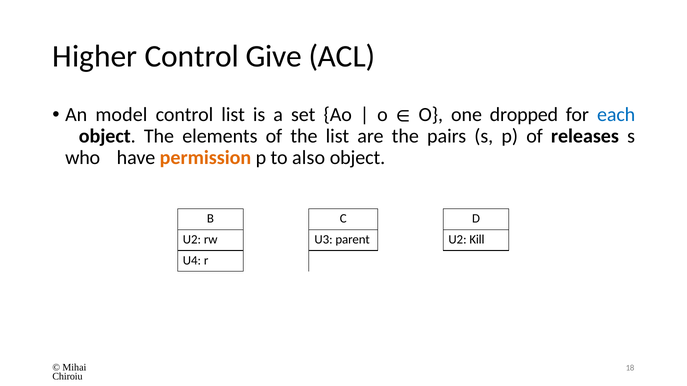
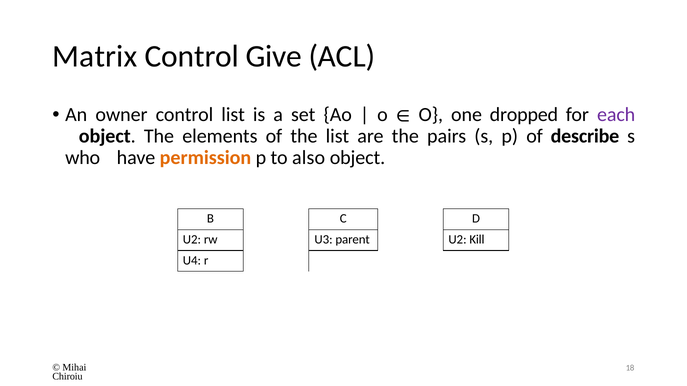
Higher: Higher -> Matrix (95, 56)
model: model -> owner (121, 115)
each colour: blue -> purple (616, 115)
releases: releases -> describe (585, 136)
